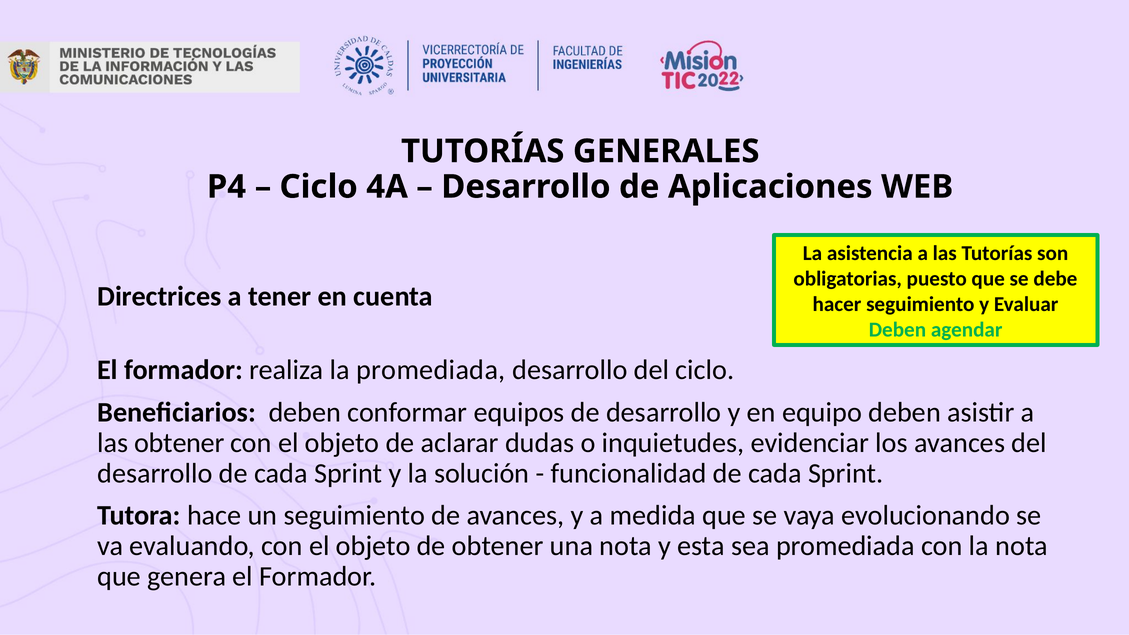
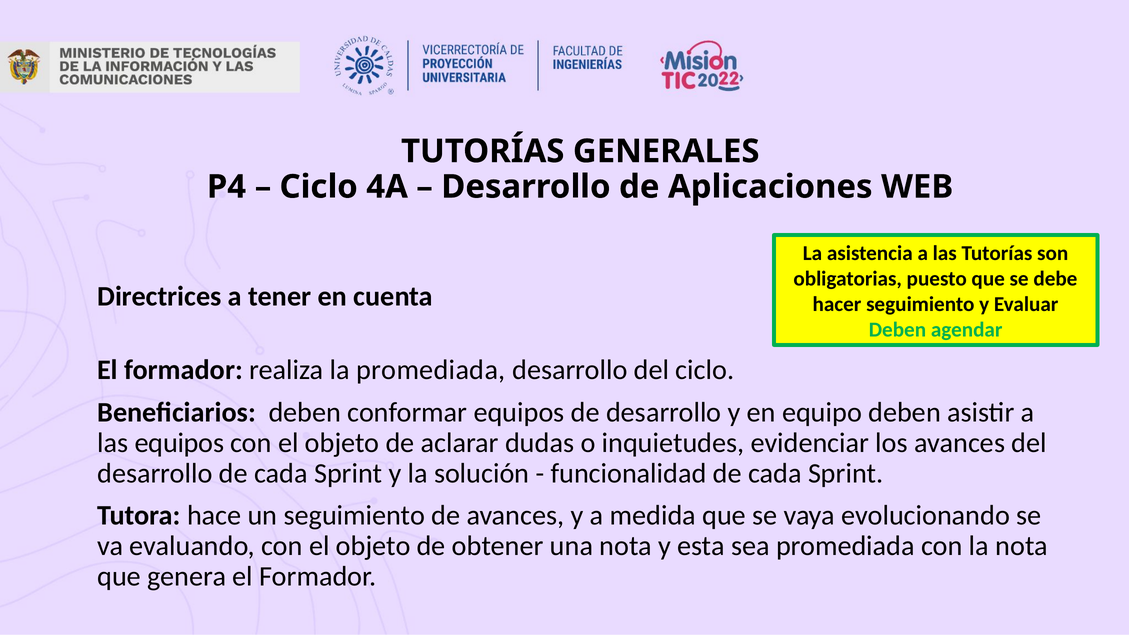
las obtener: obtener -> equipos (179, 443)
